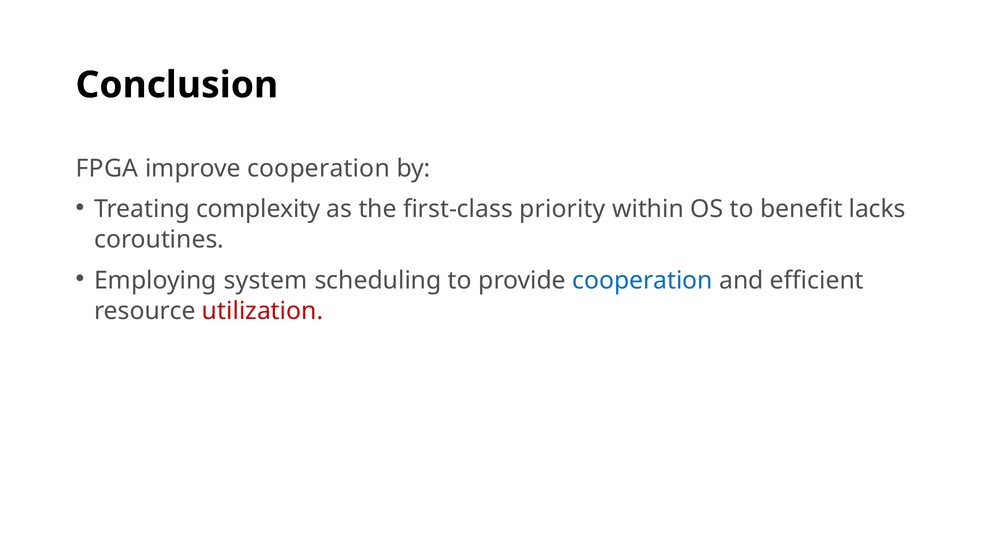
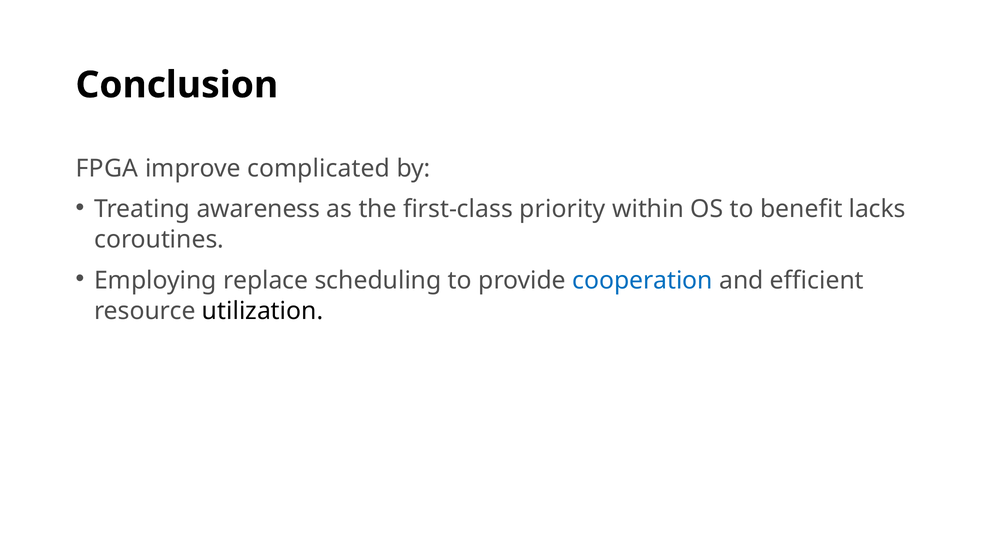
improve cooperation: cooperation -> complicated (319, 168)
complexity: complexity -> awareness (258, 209)
system: system -> replace (266, 280)
utilization colour: red -> black (263, 311)
